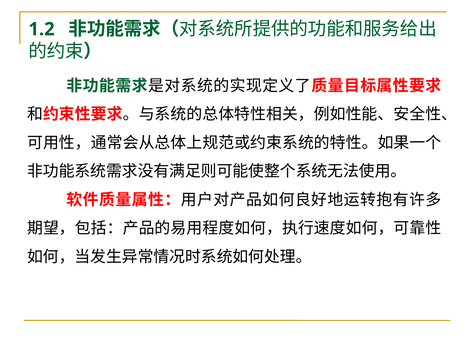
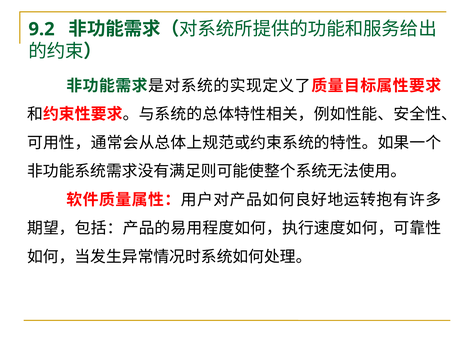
1.2: 1.2 -> 9.2 (42, 29)
